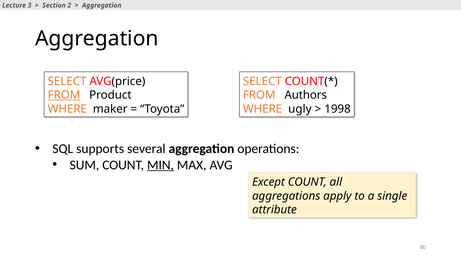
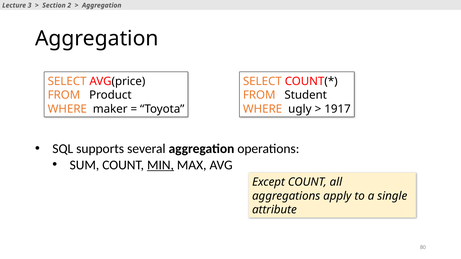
FROM underline: present -> none (64, 95)
Authors: Authors -> Student (306, 95)
1998: 1998 -> 1917 (338, 109)
